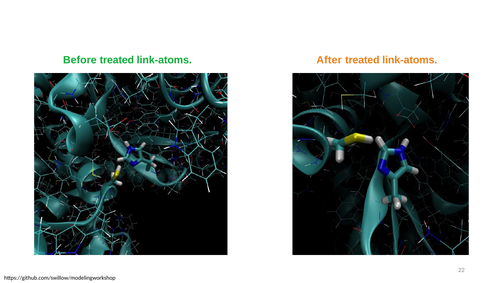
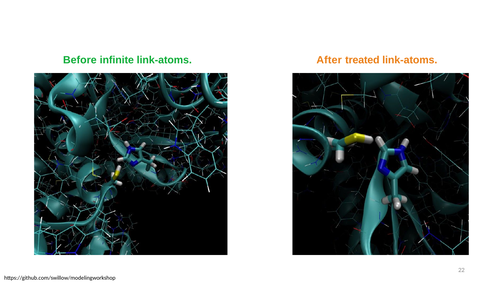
Before treated: treated -> infinite (117, 60)
